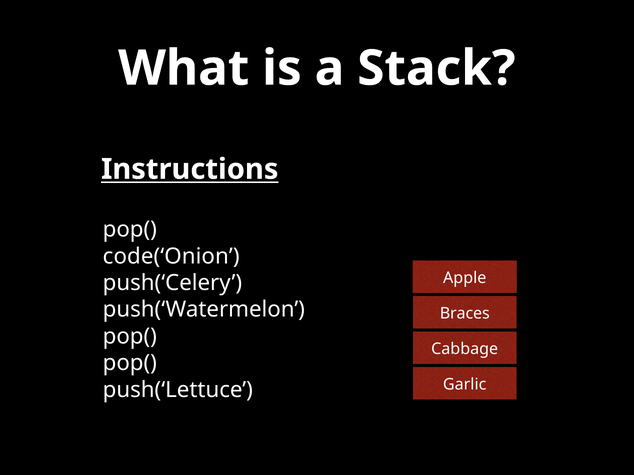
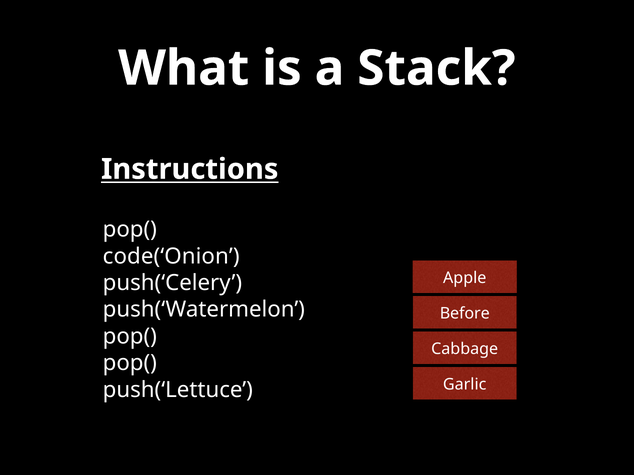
Braces: Braces -> Before (465, 314)
